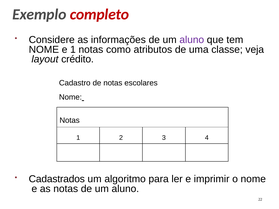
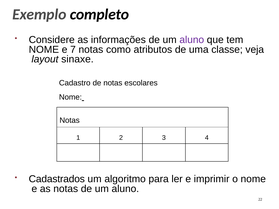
completo colour: red -> black (100, 14)
e 1: 1 -> 7 (73, 50)
crédito: crédito -> sinaxe (77, 59)
